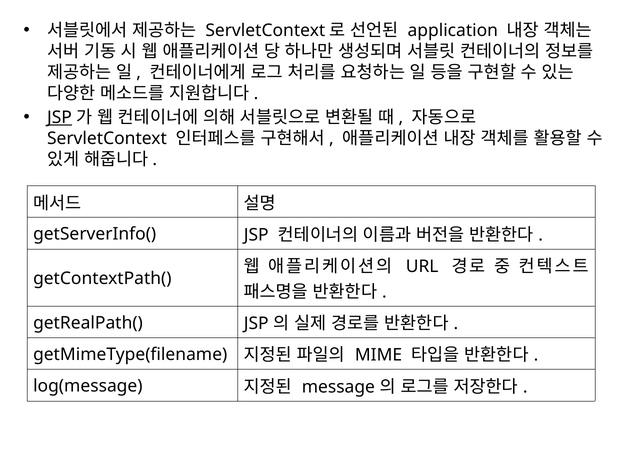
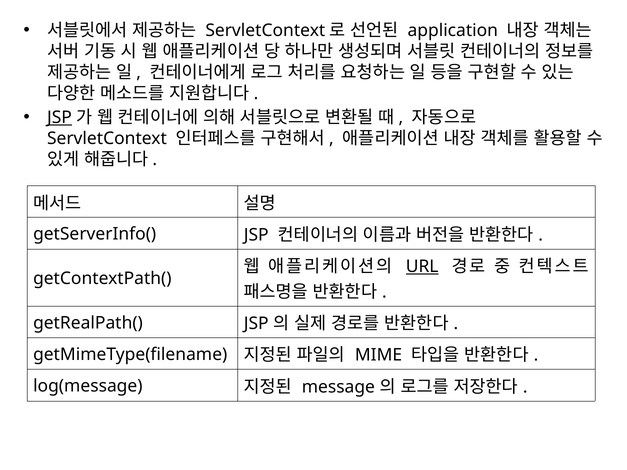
URL underline: none -> present (422, 267)
